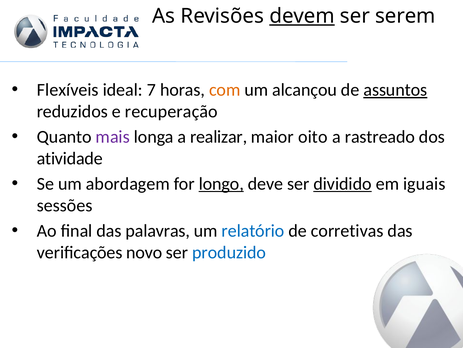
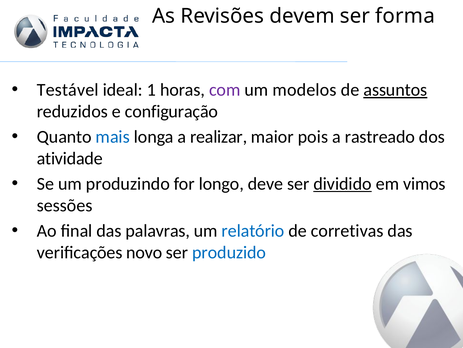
devem underline: present -> none (302, 16)
serem: serem -> forma (405, 16)
Flexíveis: Flexíveis -> Testável (68, 90)
7: 7 -> 1 (151, 90)
com colour: orange -> purple (225, 90)
alcançou: alcançou -> modelos (305, 90)
recuperação: recuperação -> configuração (171, 111)
mais colour: purple -> blue (113, 137)
oito: oito -> pois (313, 137)
abordagem: abordagem -> produzindo (128, 183)
longo underline: present -> none (221, 183)
iguais: iguais -> vimos (424, 183)
